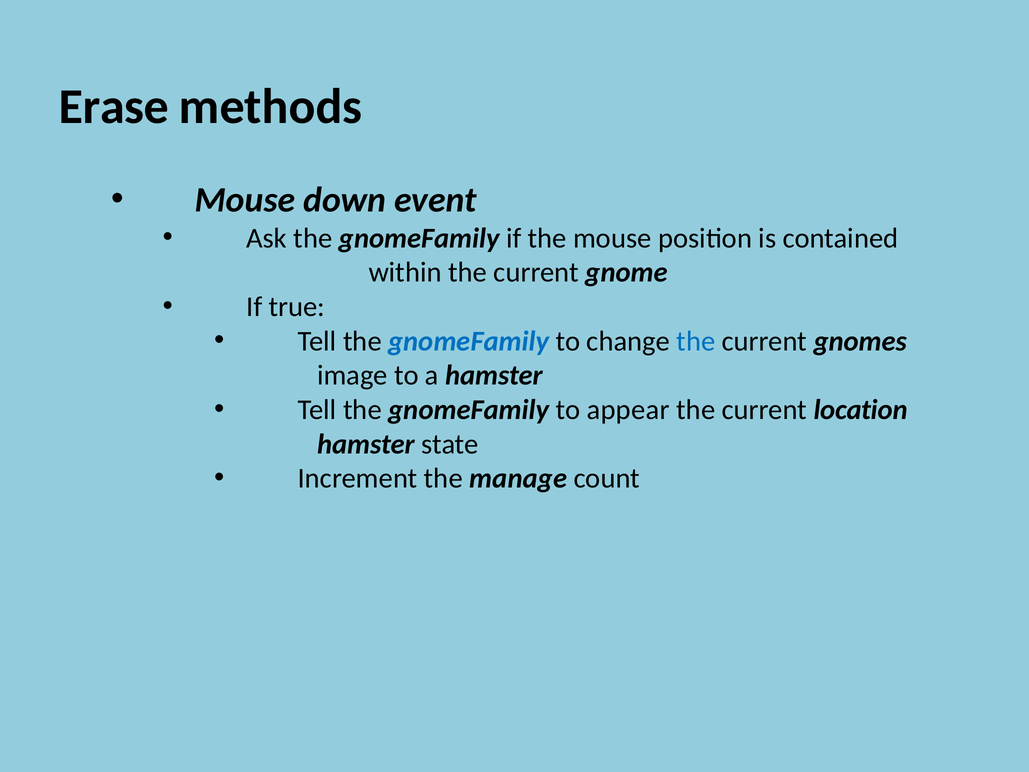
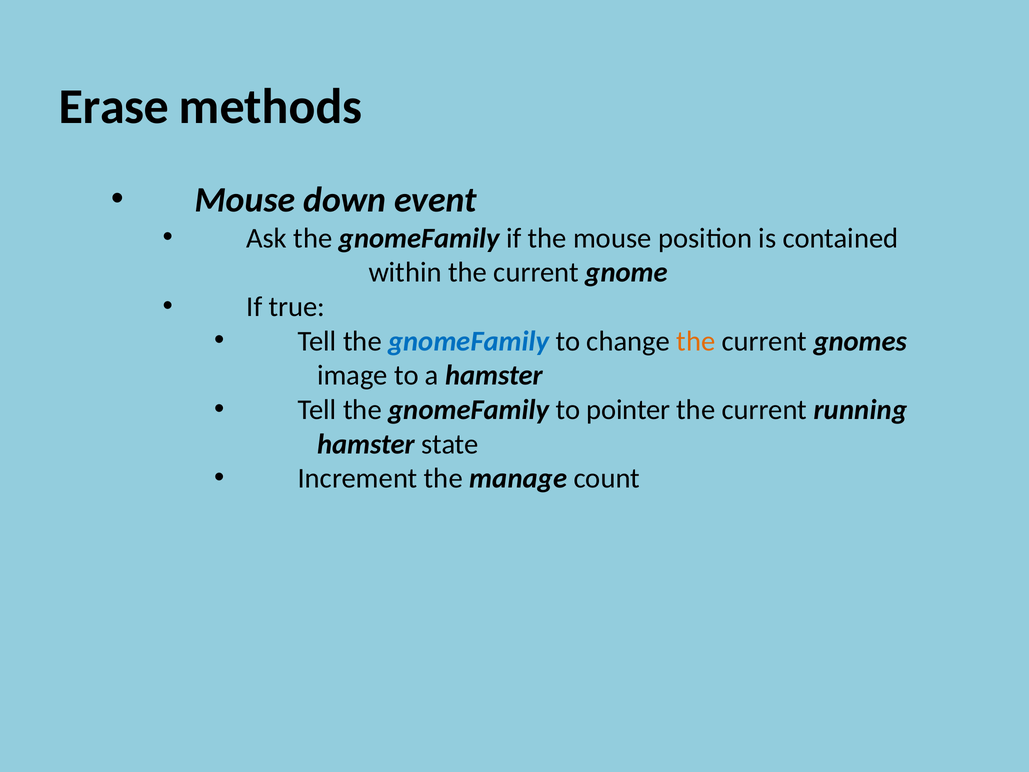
the colour: blue -> orange (696, 341)
appear: appear -> pointer (628, 410)
location: location -> running (860, 410)
